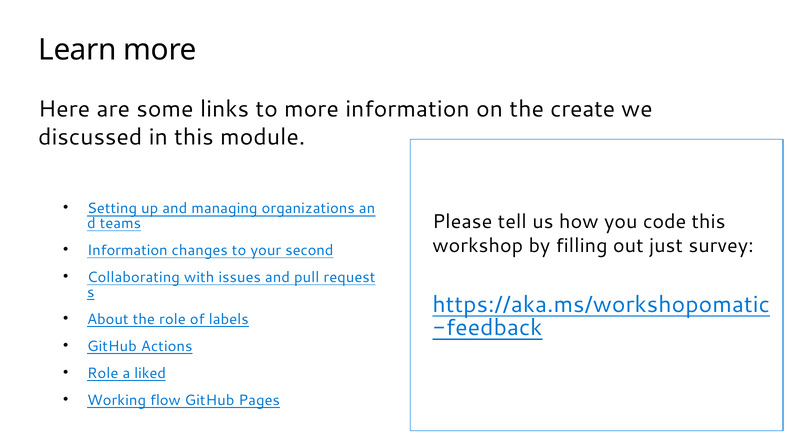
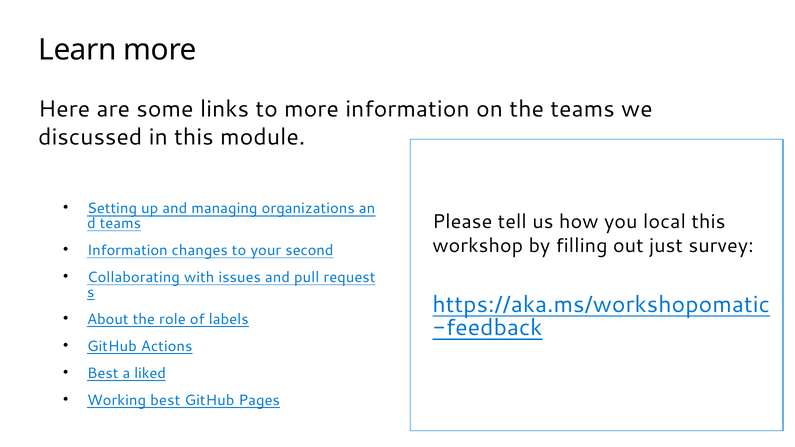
the create: create -> teams (583, 109)
code: code -> local (664, 222)
Role: Role -> Best (103, 373)
Working flow: flow -> best (165, 400)
